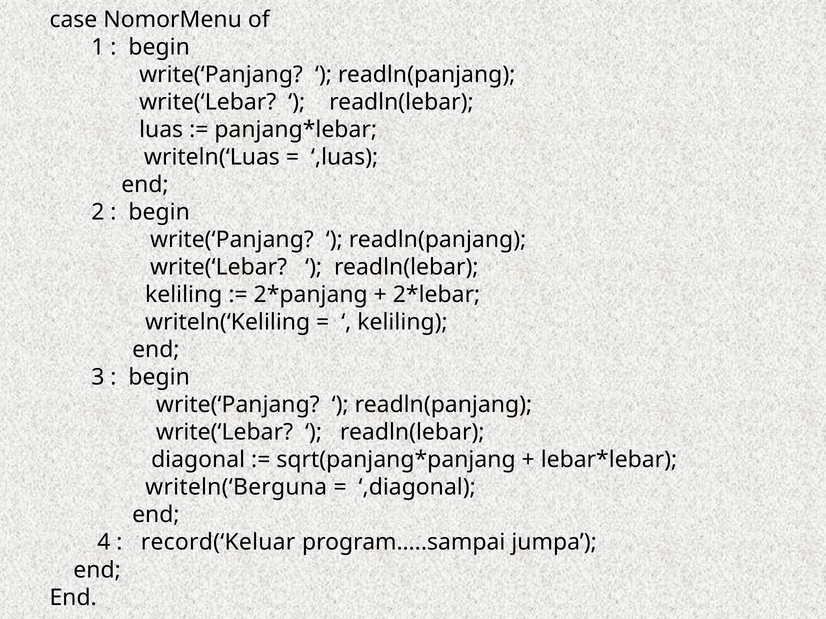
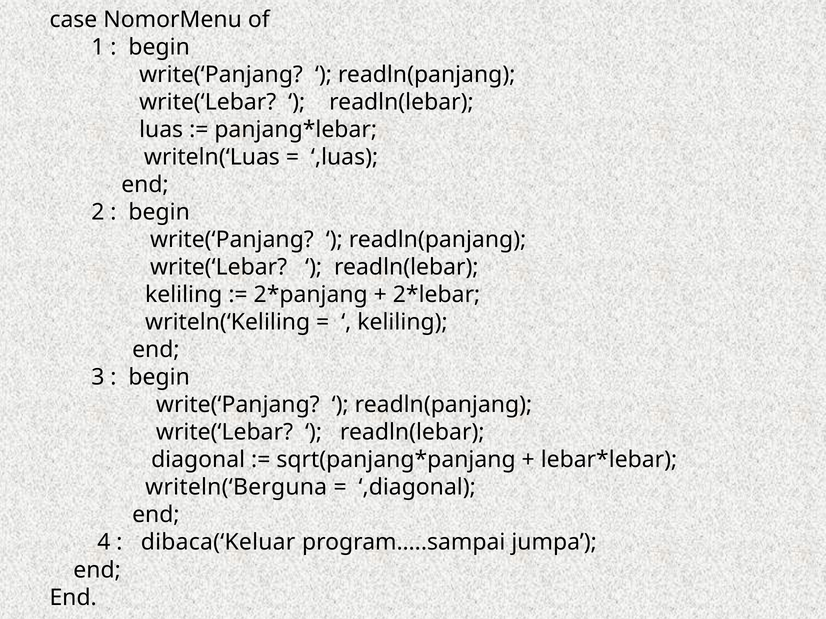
record(‘Keluar: record(‘Keluar -> dibaca(‘Keluar (218, 543)
